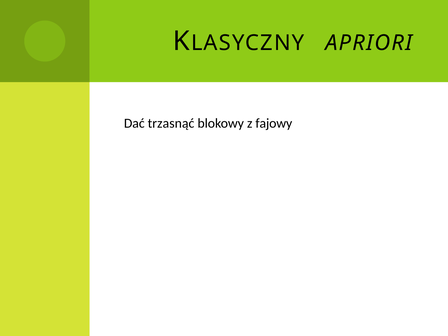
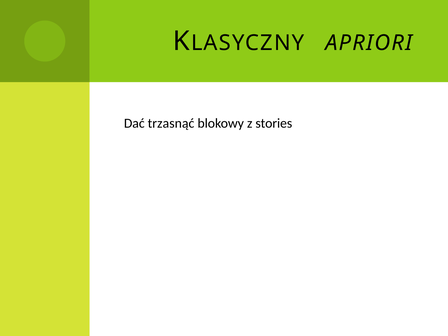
fajowy: fajowy -> stories (274, 123)
